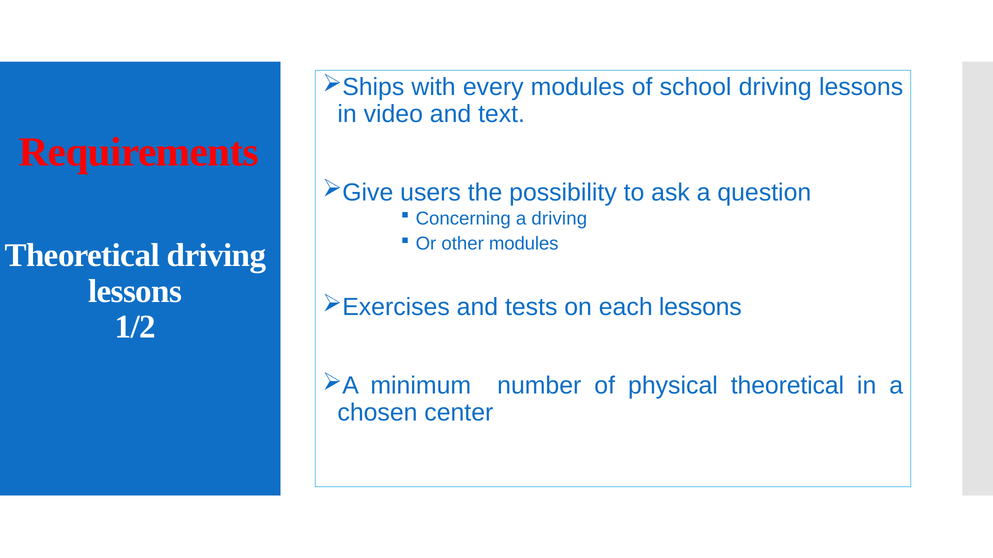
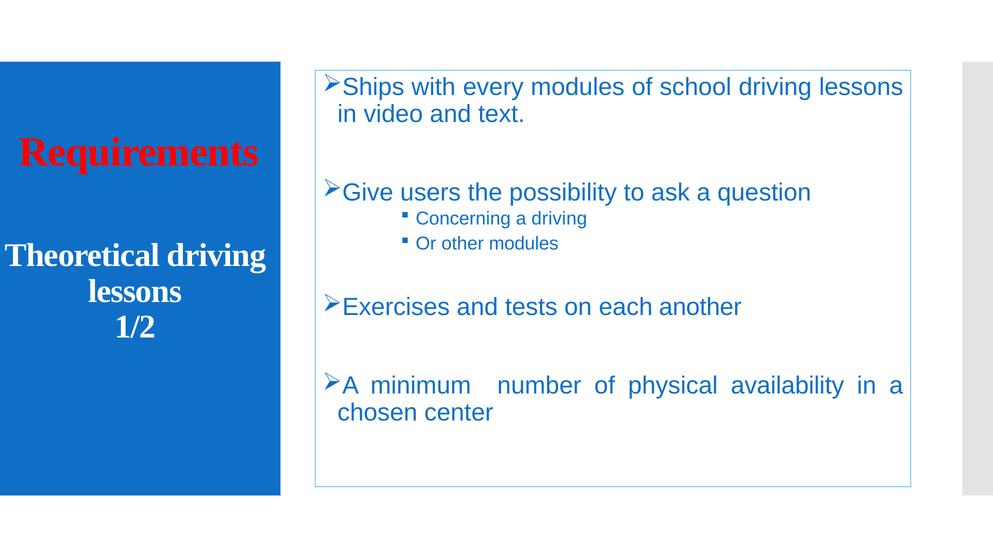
each lessons: lessons -> another (700, 308)
physical theoretical: theoretical -> availability (787, 386)
